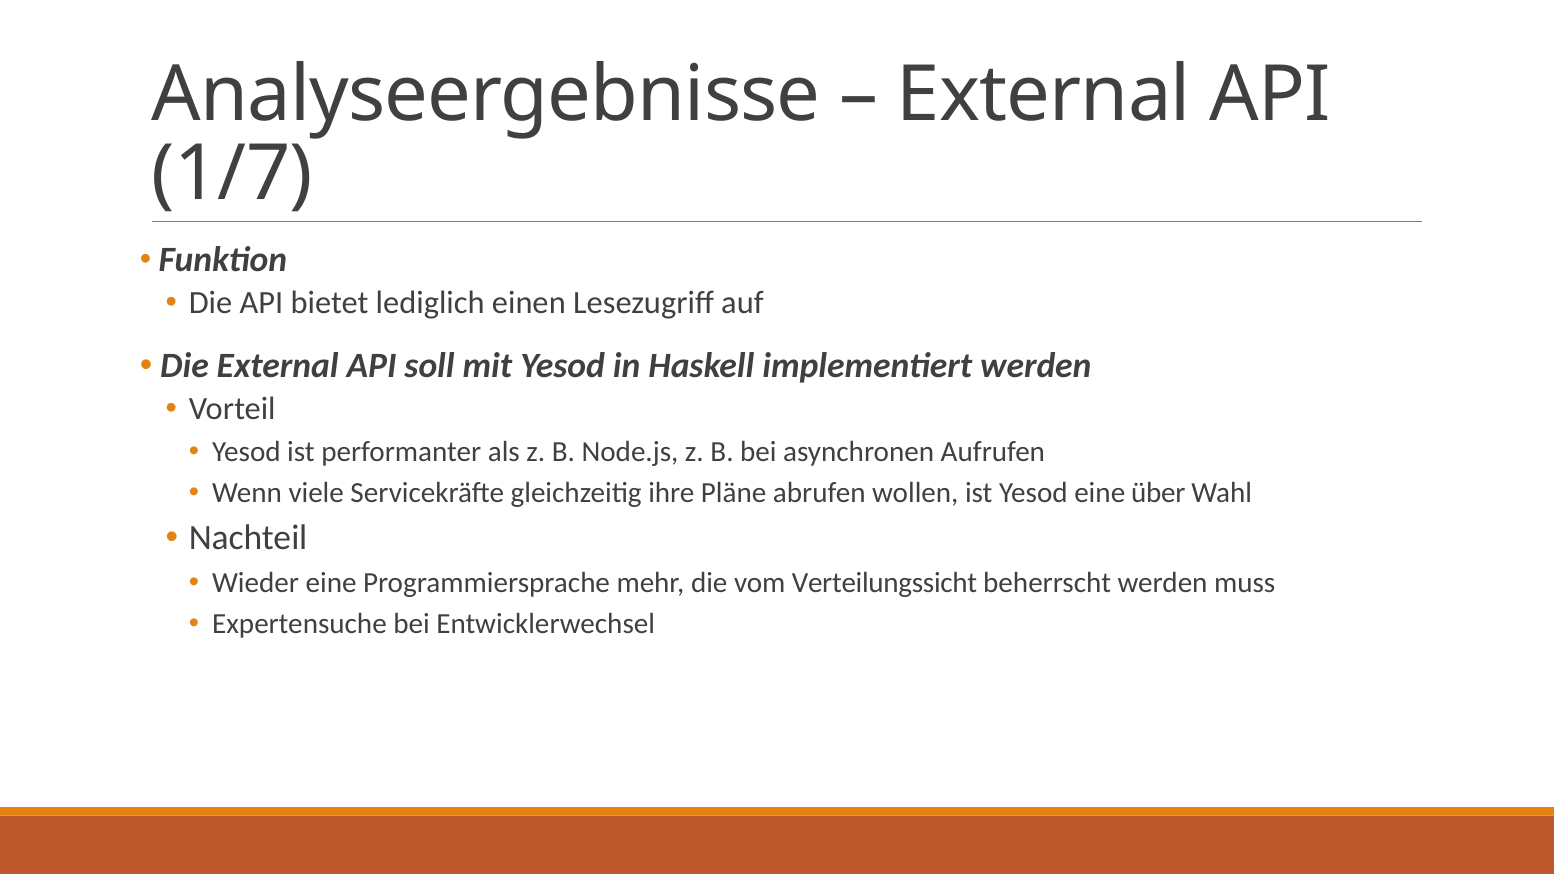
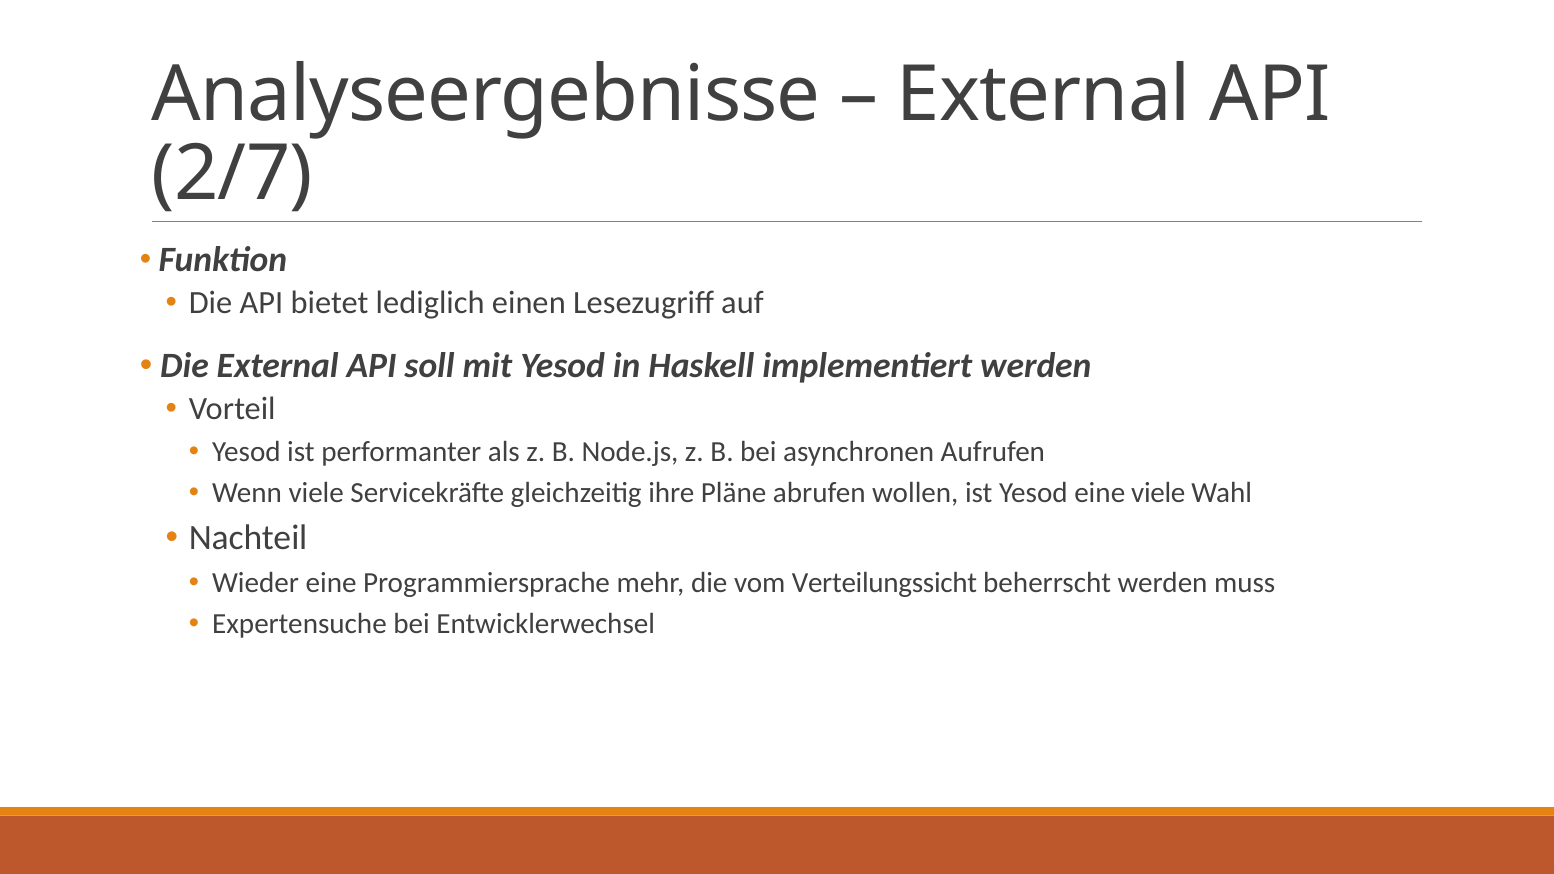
1/7: 1/7 -> 2/7 (232, 174)
eine über: über -> viele (1158, 493)
